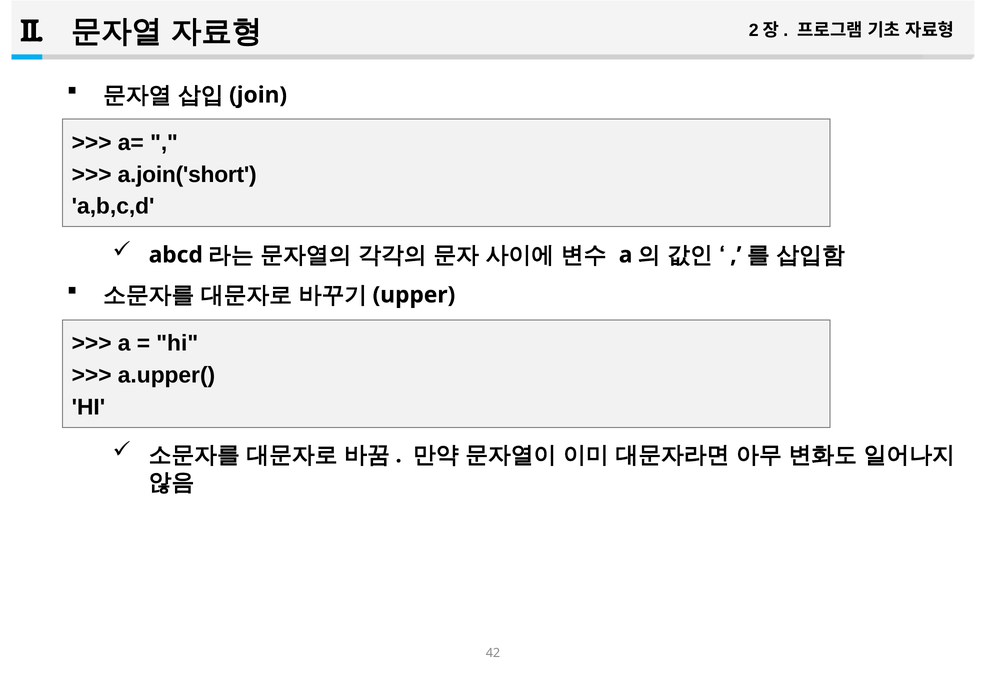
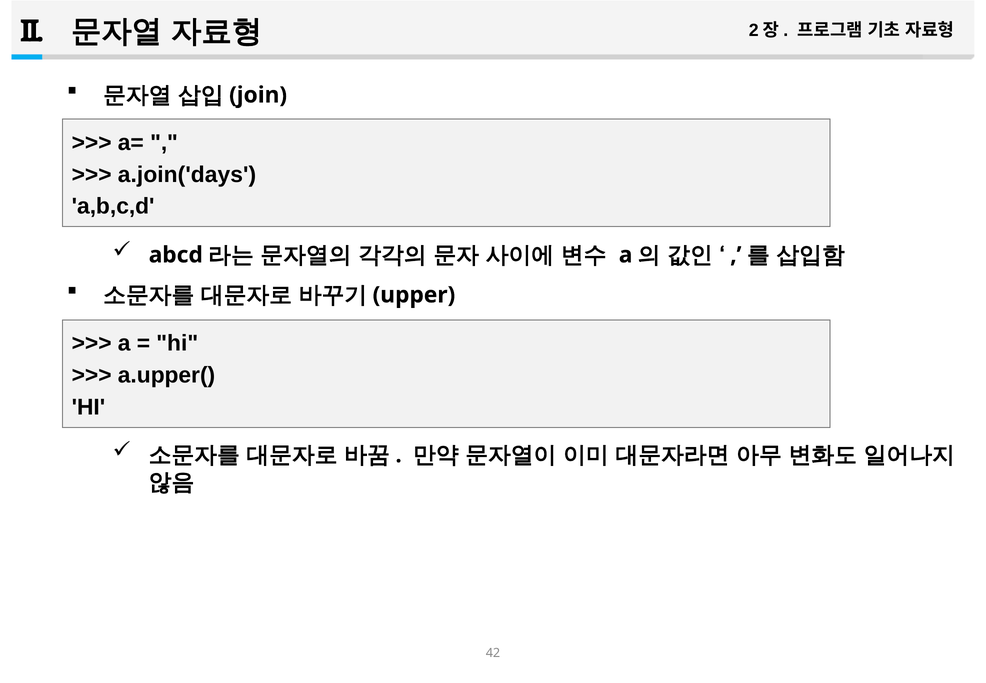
a.join('short: a.join('short -> a.join('days (187, 175)
